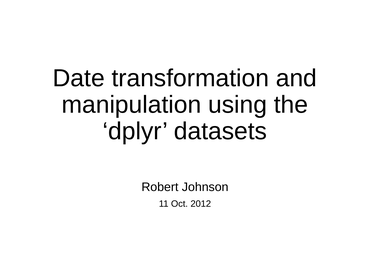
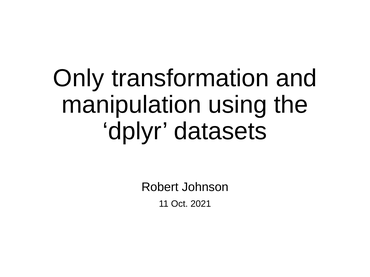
Date: Date -> Only (79, 78)
2012: 2012 -> 2021 (201, 204)
